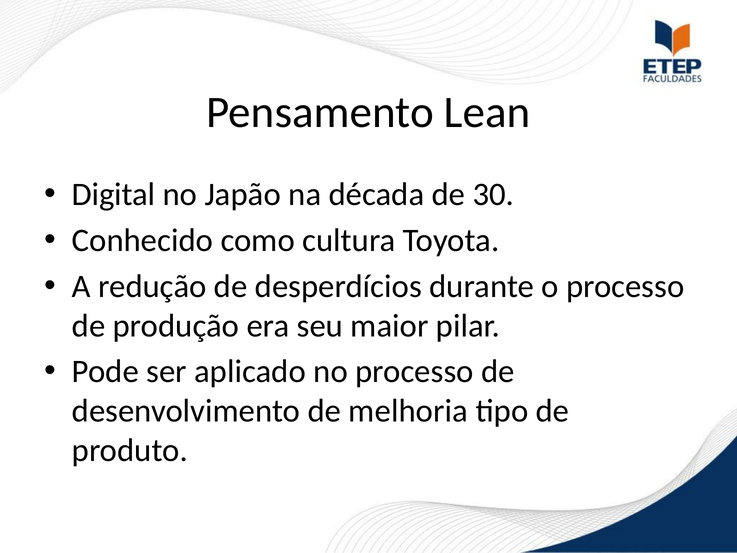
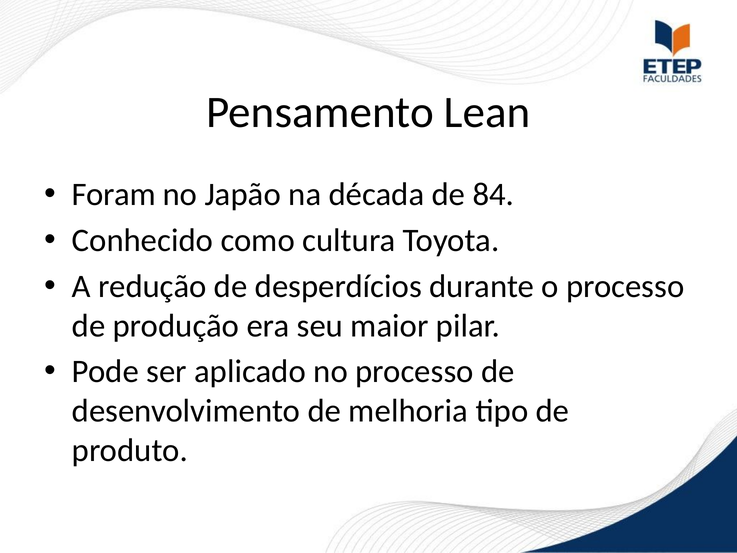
Digital: Digital -> Foram (114, 195)
30: 30 -> 84 (493, 195)
